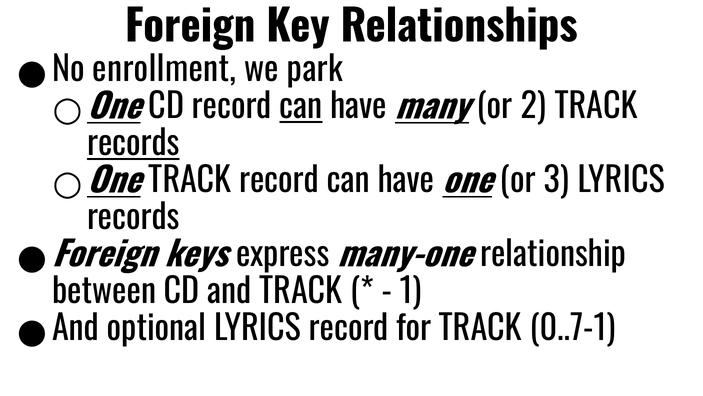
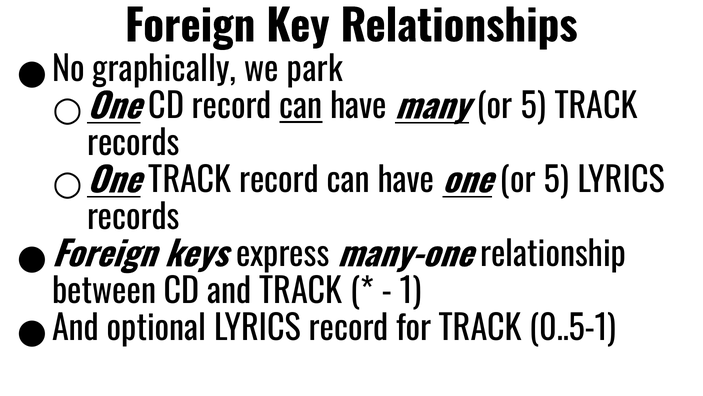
enrollment: enrollment -> graphically (164, 70)
many or 2: 2 -> 5 (533, 107)
records underline: present -> none (133, 144)
one or 3: 3 -> 5 (557, 181)
0..7-1: 0..7-1 -> 0..5-1 (573, 329)
